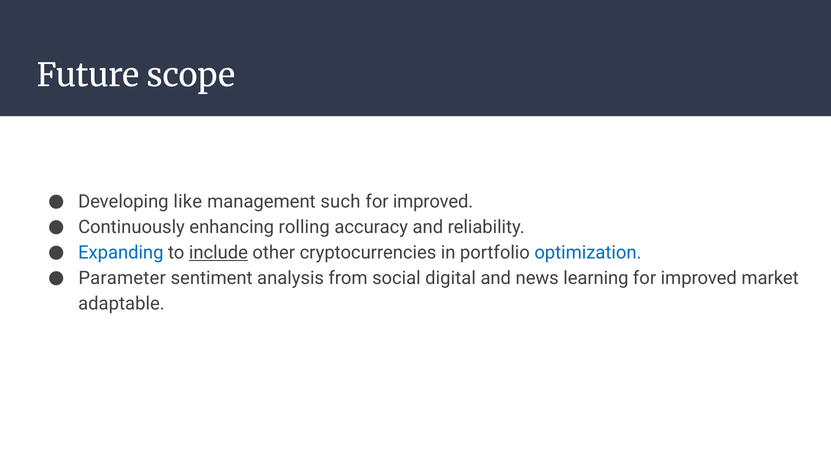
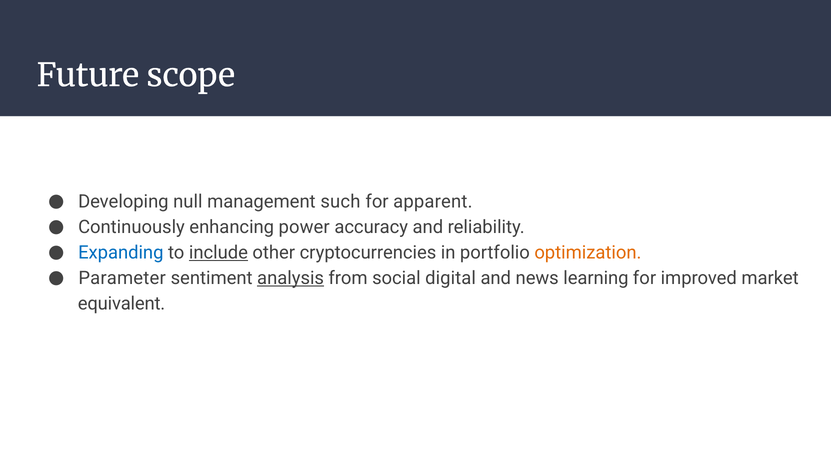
like: like -> null (188, 201)
improved: improved -> apparent (433, 201)
rolling: rolling -> power (304, 227)
optimization colour: blue -> orange (588, 252)
analysis underline: none -> present (291, 278)
adaptable: adaptable -> equivalent (122, 303)
